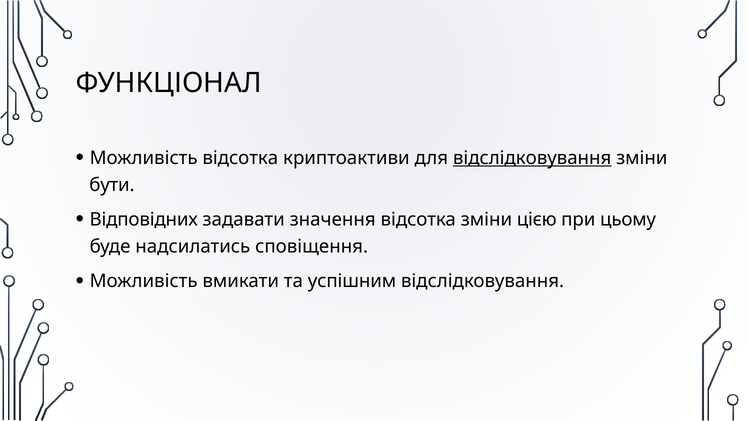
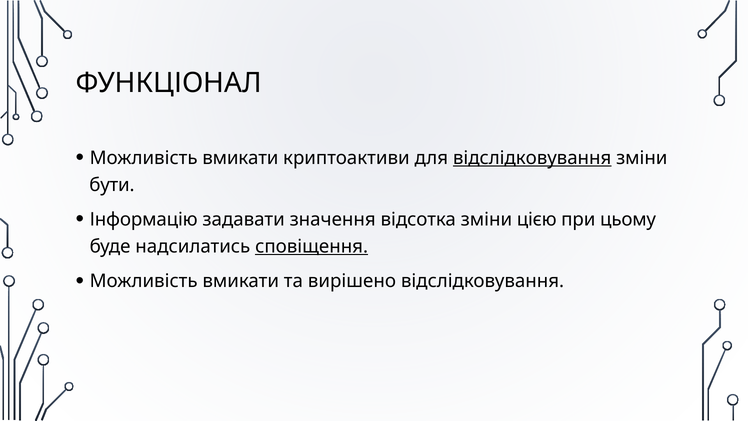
відсотка: відсотка -> вмикати (240, 158)
Відповідних: Відповідних -> Інформацію (144, 219)
сповіщення underline: none -> present (312, 246)
успішним: успішним -> вирішено (352, 281)
